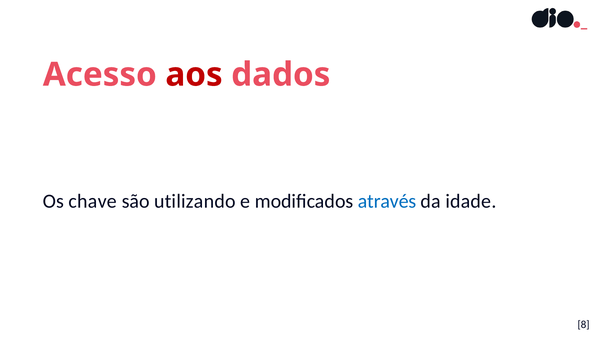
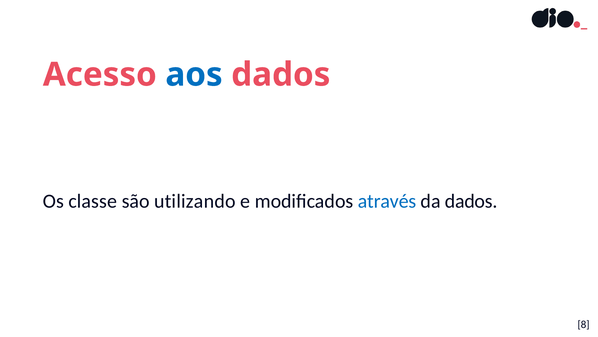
aos colour: red -> blue (194, 75)
chave: chave -> classe (93, 201)
da idade: idade -> dados (471, 201)
